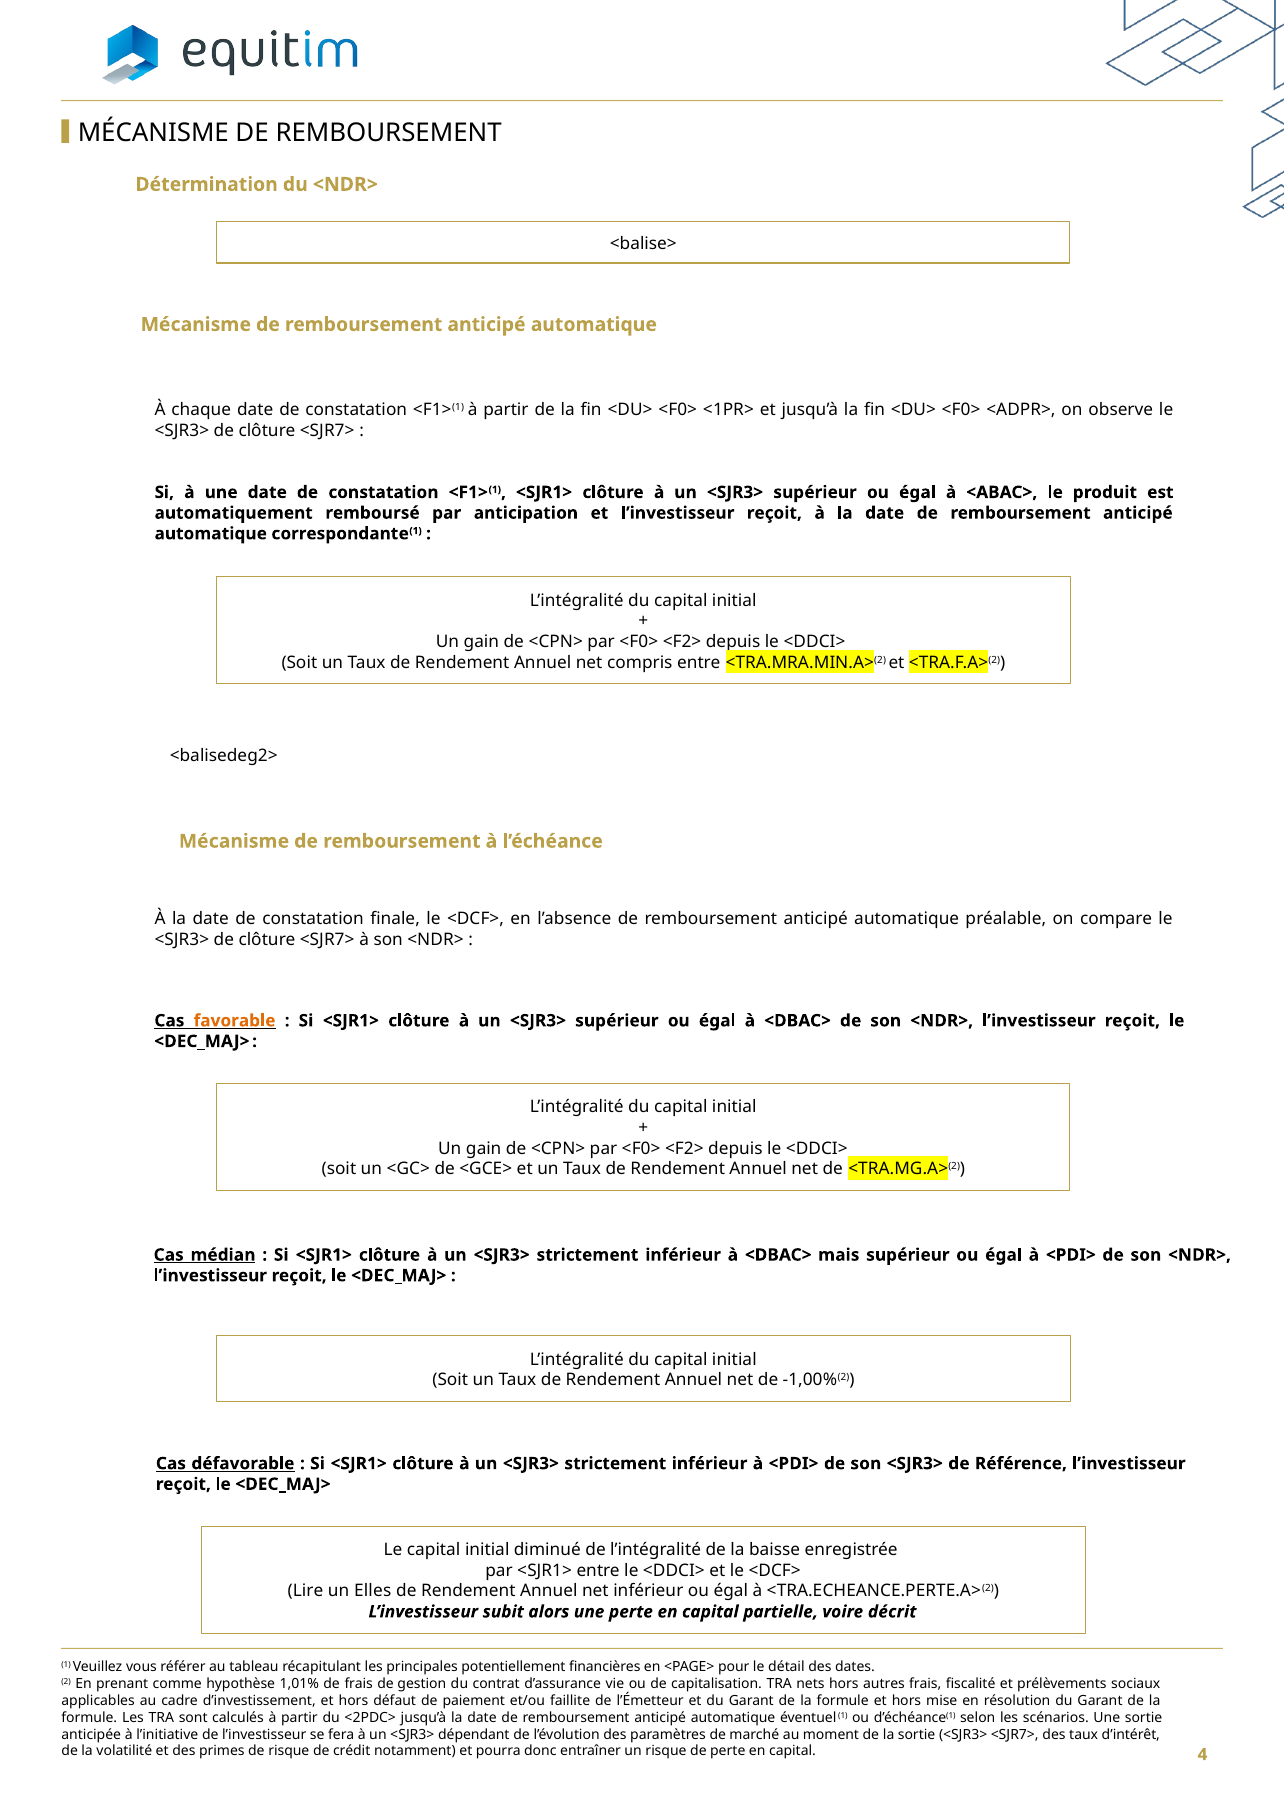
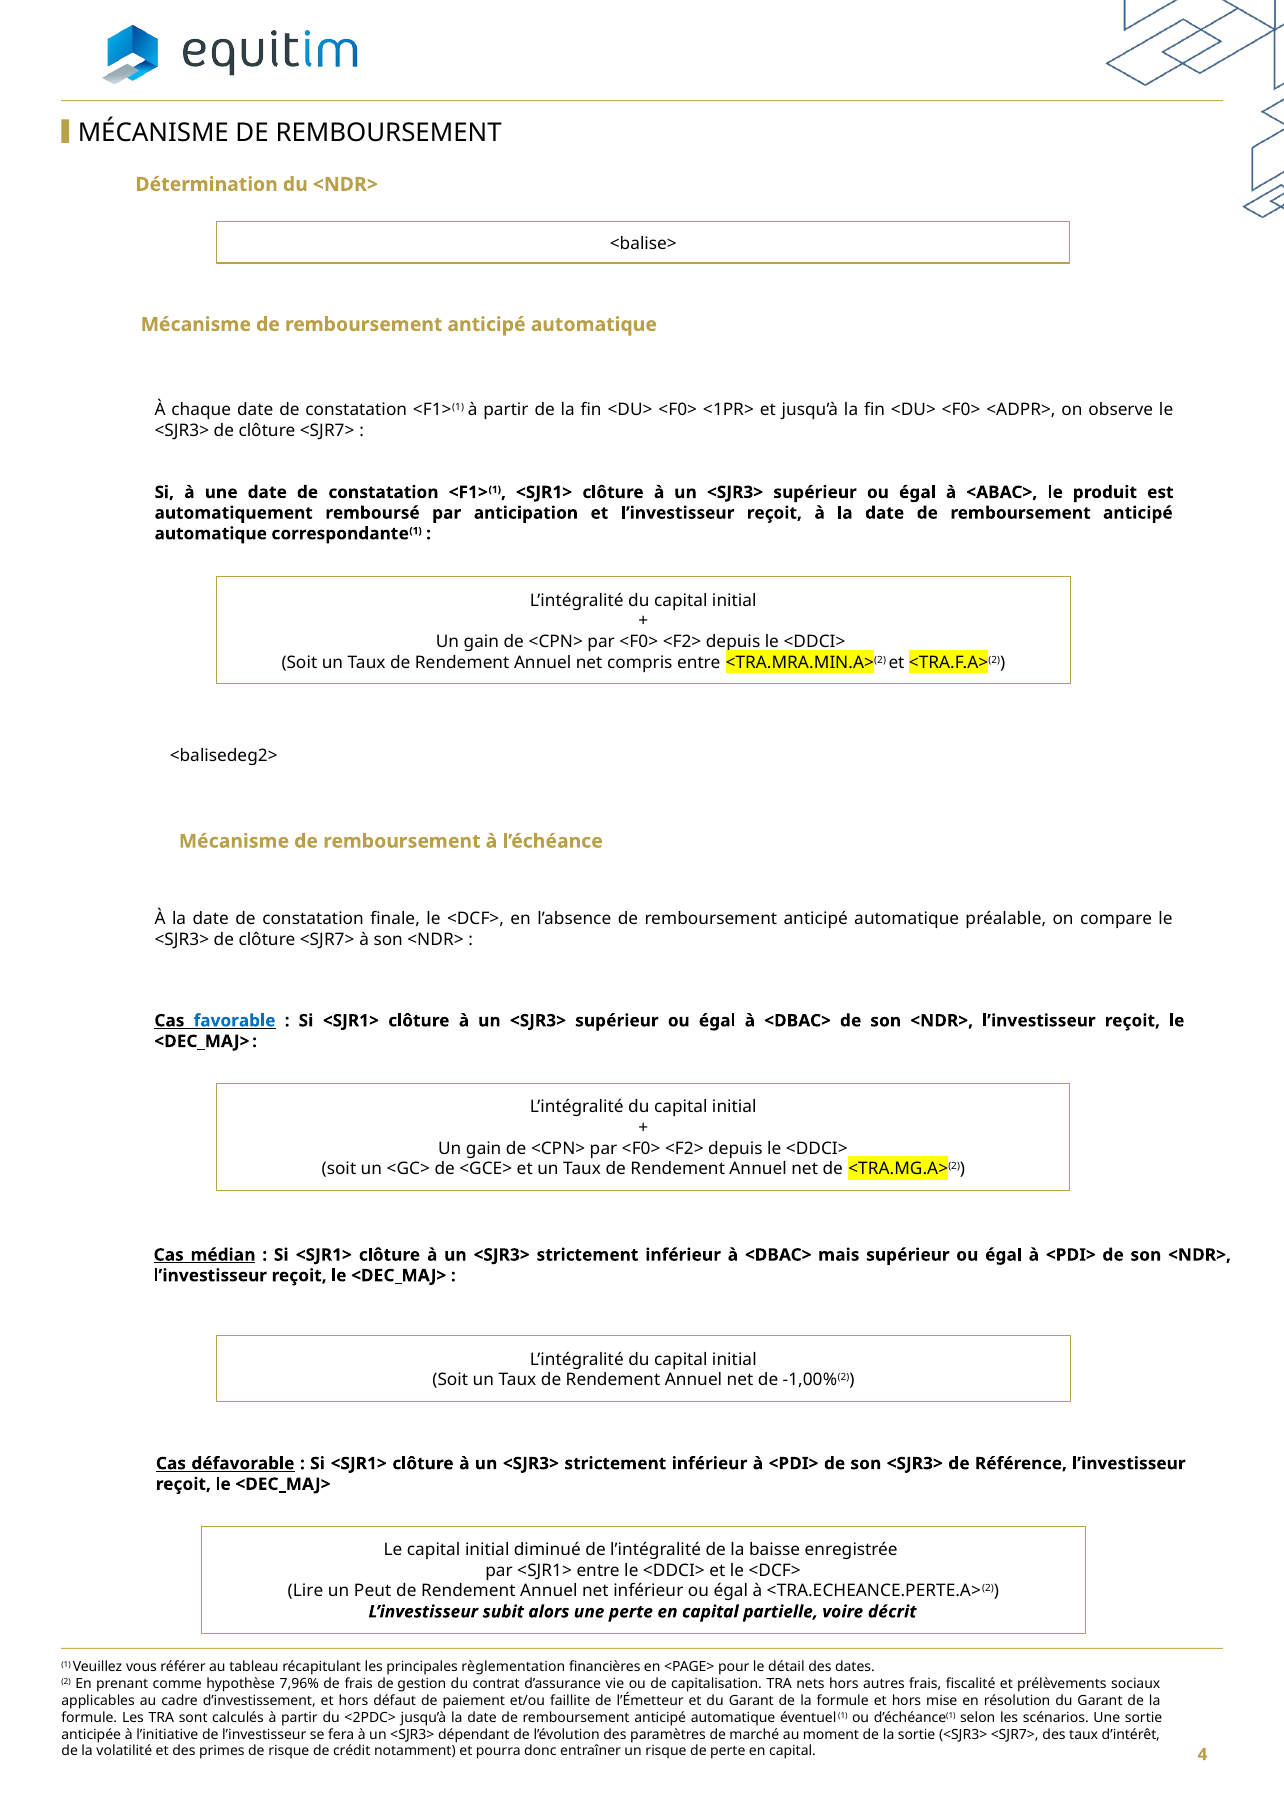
favorable colour: orange -> blue (235, 1021)
Elles: Elles -> Peut (373, 1592)
potentiellement: potentiellement -> règlementation (513, 1668)
1,01%: 1,01% -> 7,96% (299, 1685)
